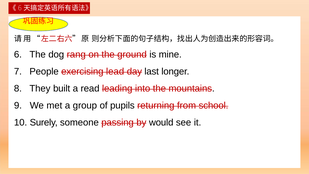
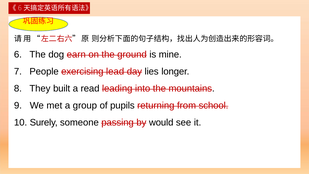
rang: rang -> earn (76, 55)
last: last -> lies (152, 72)
